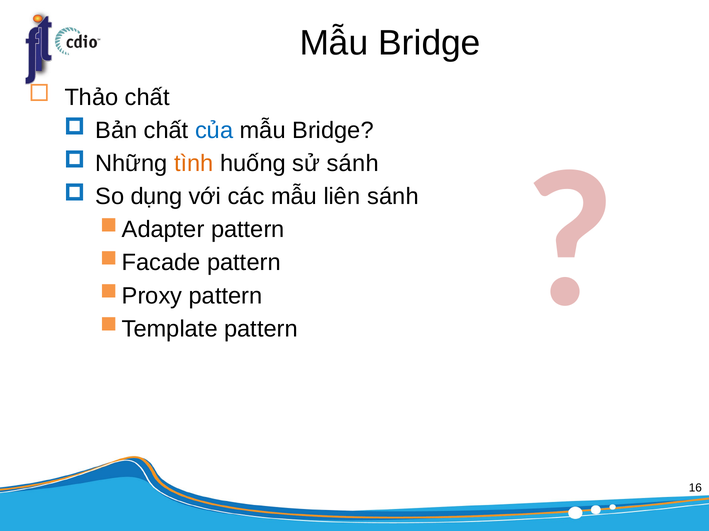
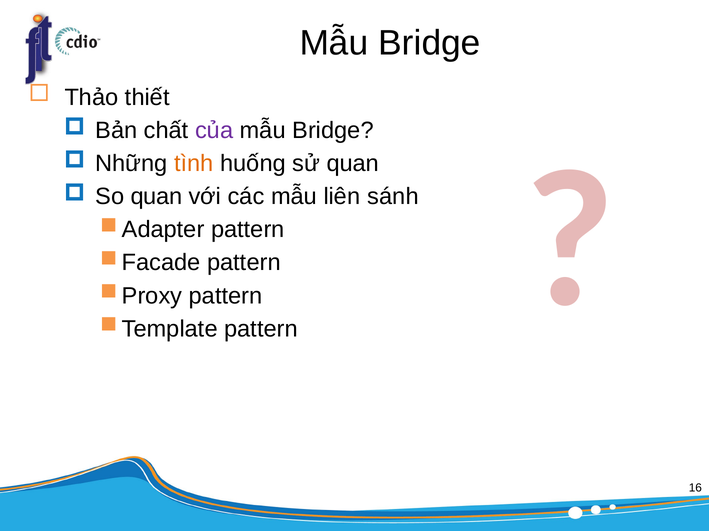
Thảo chất: chất -> thiết (147, 98)
của colour: blue -> purple (214, 131)
sử sánh: sánh -> quan (353, 164)
So dụng: dụng -> quan (157, 197)
